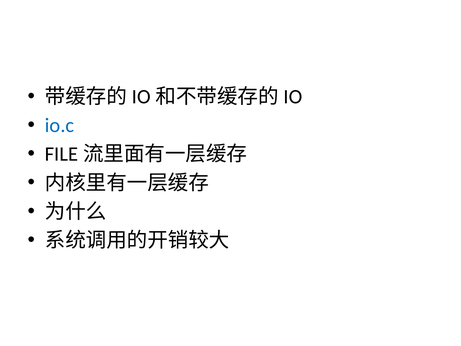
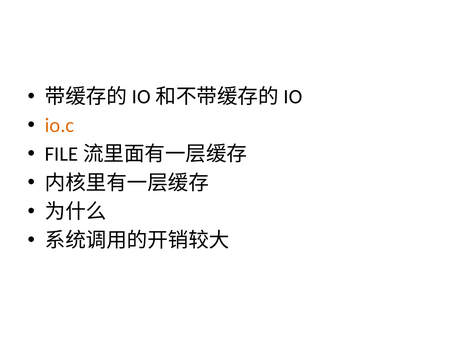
io.c colour: blue -> orange (60, 125)
